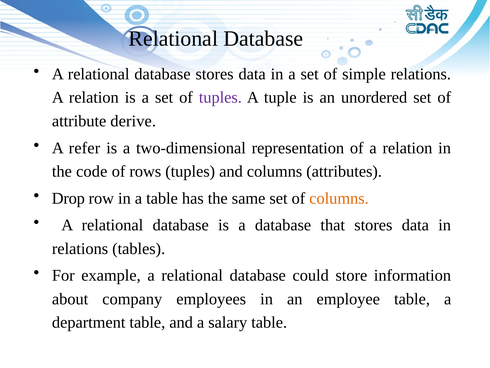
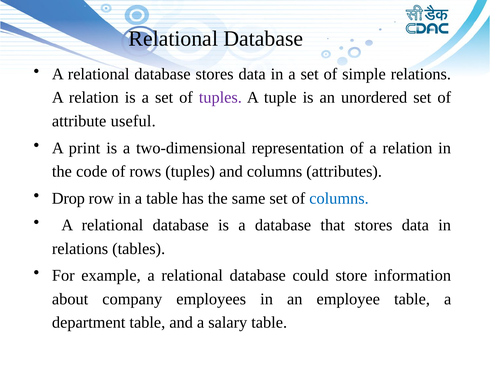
derive: derive -> useful (133, 121)
refer: refer -> print (84, 148)
columns colour: orange -> blue (339, 198)
